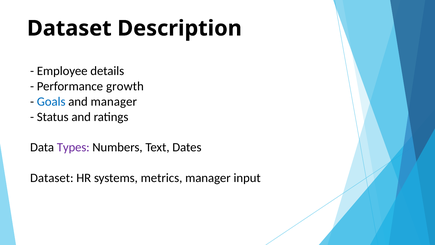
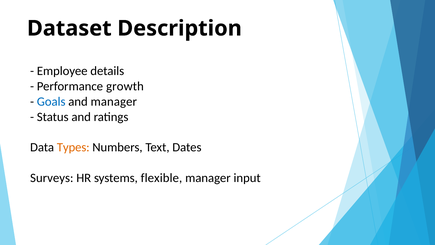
Types colour: purple -> orange (73, 147)
Dataset: Dataset -> Surveys (52, 178)
metrics: metrics -> flexible (161, 178)
